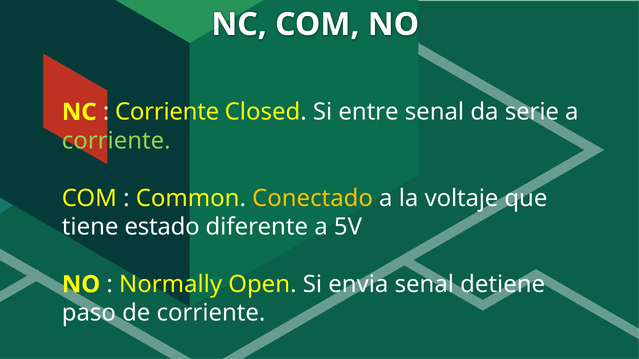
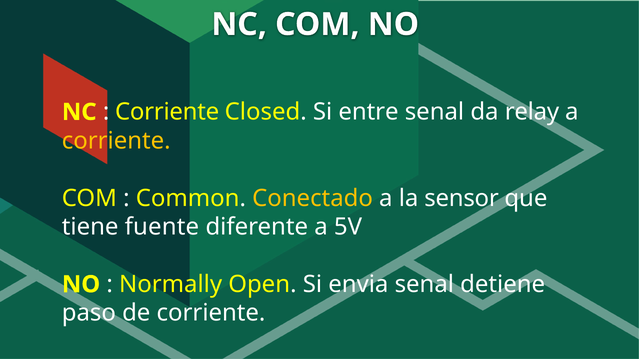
serie: serie -> relay (532, 112)
corriente colour: light green -> yellow (116, 141)
voltaje: voltaje -> sensor (462, 198)
estado: estado -> fuente (162, 227)
